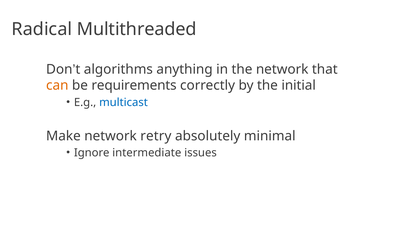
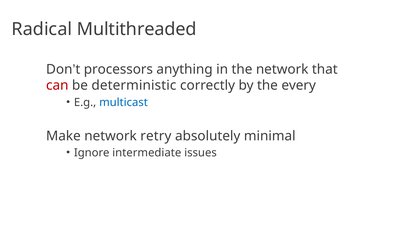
algorithms: algorithms -> processors (118, 69)
can colour: orange -> red (57, 86)
requirements: requirements -> deterministic (134, 86)
initial: initial -> every (299, 86)
